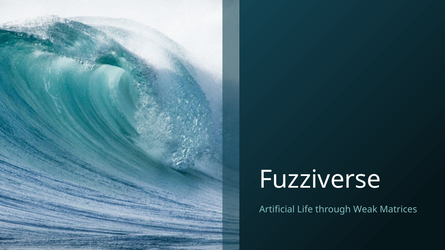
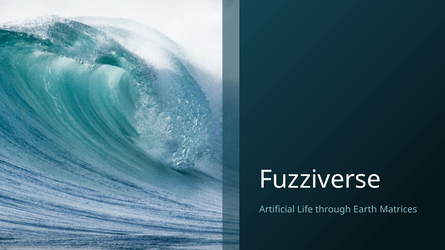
Weak: Weak -> Earth (365, 210)
